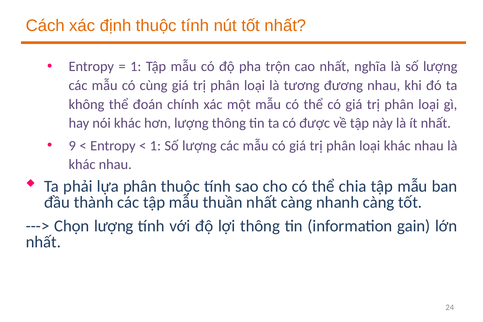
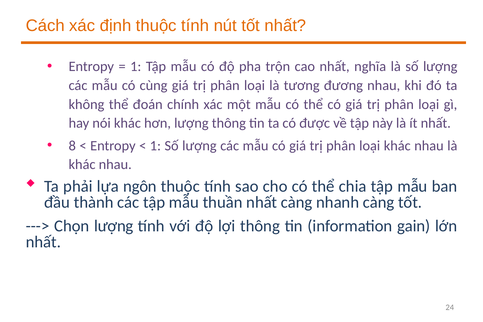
9: 9 -> 8 (72, 146)
lựa phân: phân -> ngôn (140, 186)
